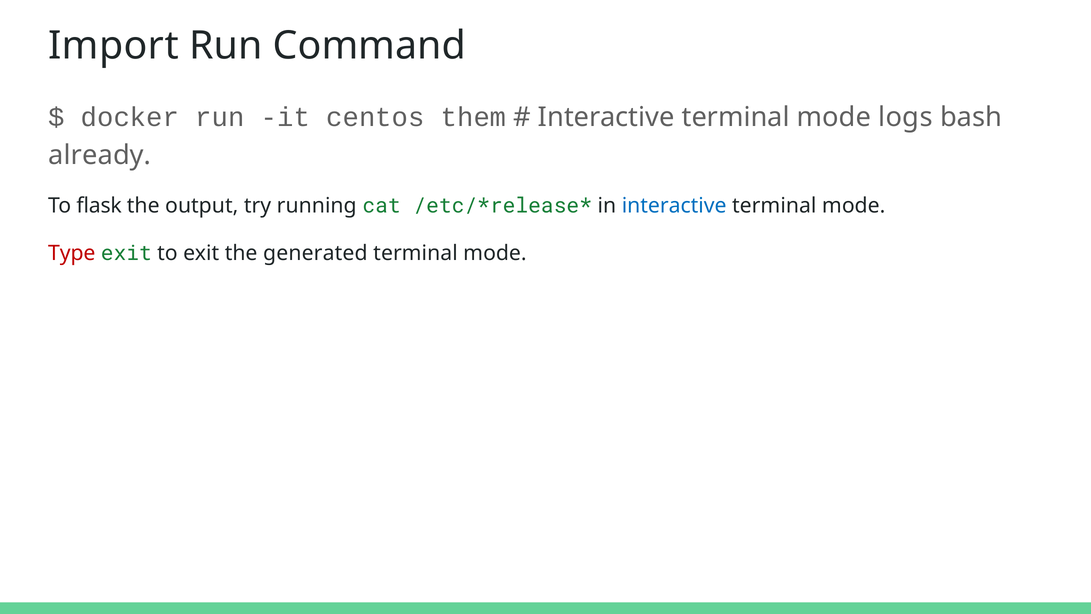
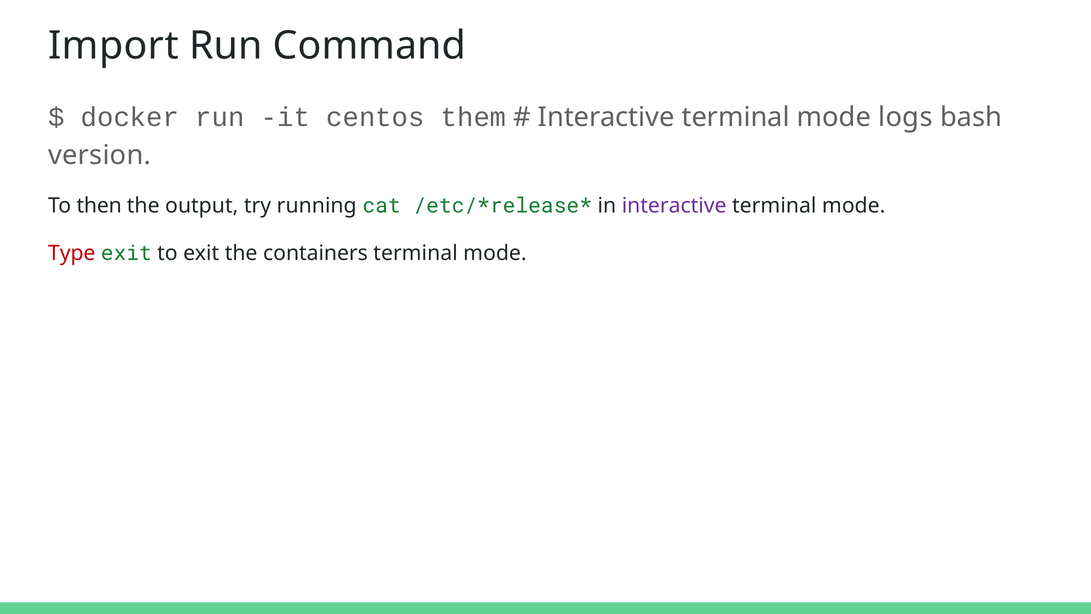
already: already -> version (100, 155)
flask: flask -> then (99, 206)
interactive colour: blue -> purple (674, 206)
generated: generated -> containers (315, 253)
